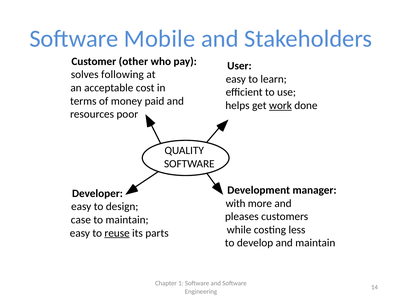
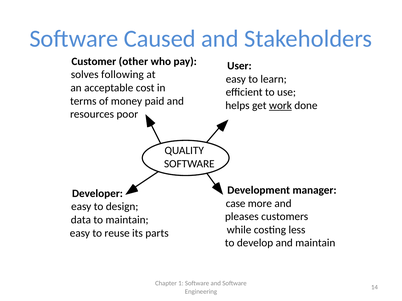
Mobile: Mobile -> Caused (160, 39)
with: with -> case (236, 204)
case: case -> data (81, 220)
reuse underline: present -> none (117, 233)
